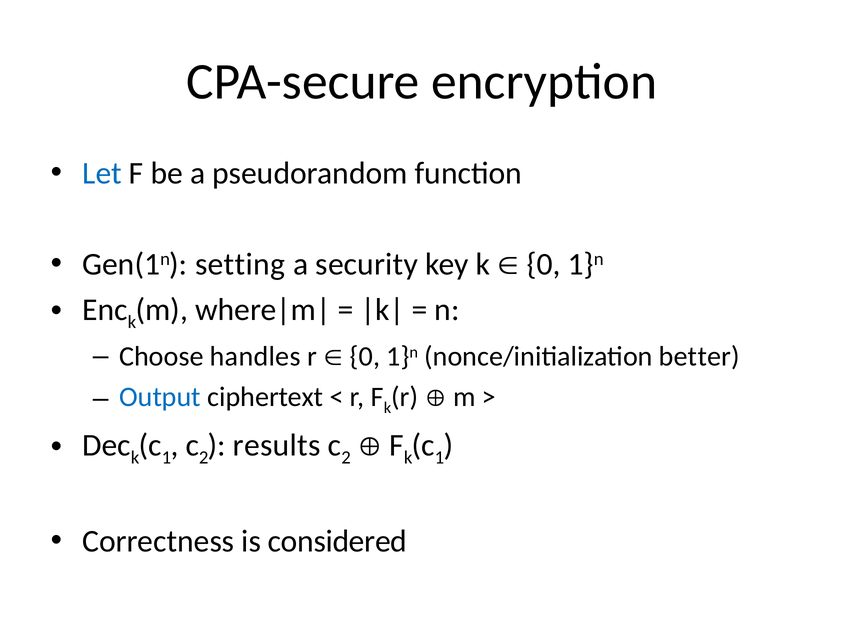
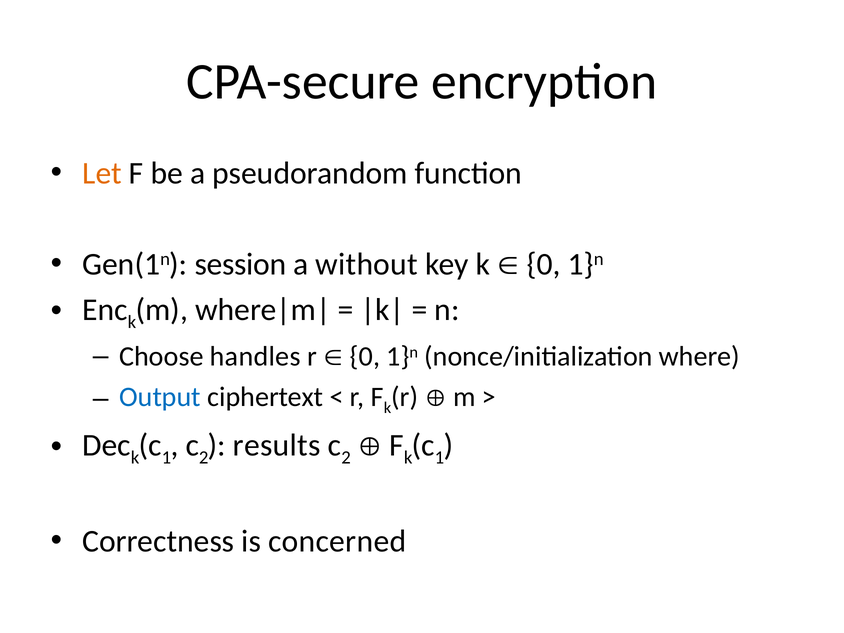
Let colour: blue -> orange (102, 173)
setting: setting -> session (240, 264)
security: security -> without (367, 264)
better: better -> where (699, 357)
considered: considered -> concerned (337, 541)
